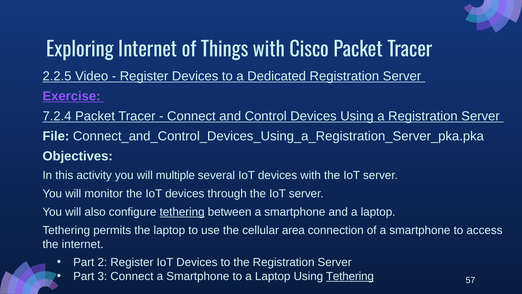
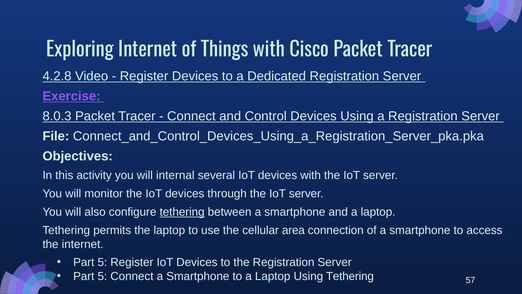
2.2.5: 2.2.5 -> 4.2.8 (57, 76)
7.2.4: 7.2.4 -> 8.0.3 (57, 116)
multiple: multiple -> internal (175, 175)
2: 2 -> 5 (102, 262)
3: 3 -> 5 (102, 276)
Tethering underline: present -> none (350, 276)
